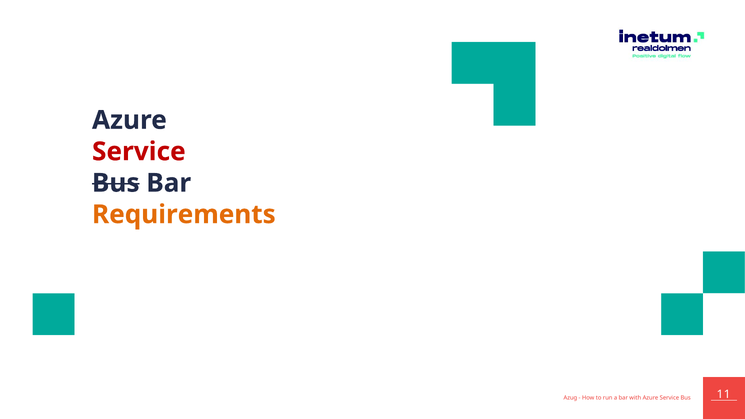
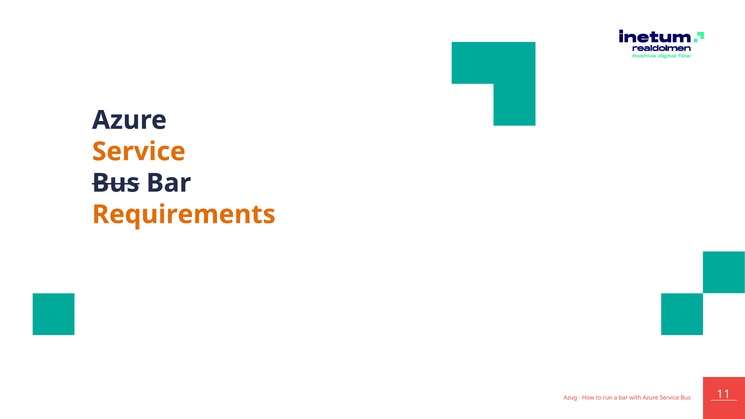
Service colour: red -> orange (139, 152)
